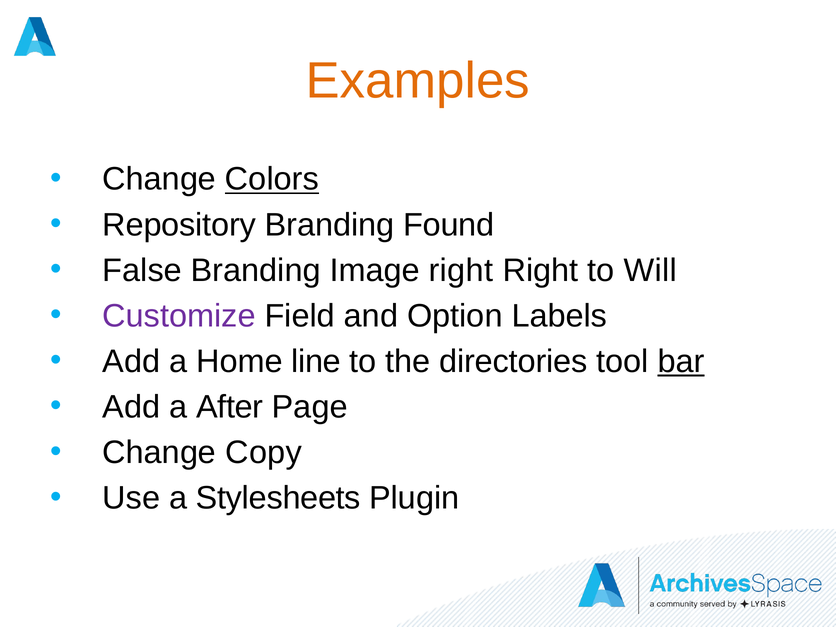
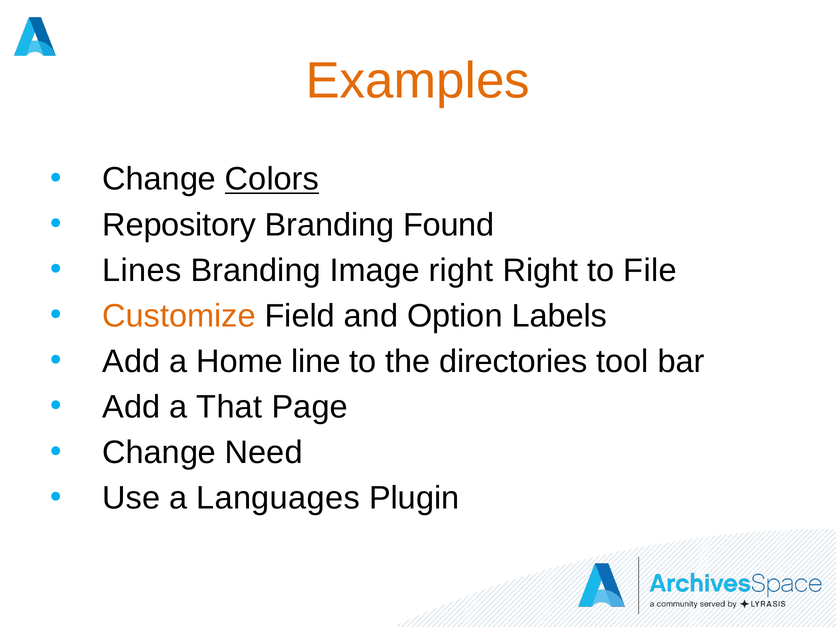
False: False -> Lines (142, 270)
Will: Will -> File (650, 270)
Customize colour: purple -> orange (179, 316)
bar underline: present -> none (681, 361)
After: After -> That (229, 407)
Copy: Copy -> Need (264, 453)
Stylesheets: Stylesheets -> Languages (278, 498)
